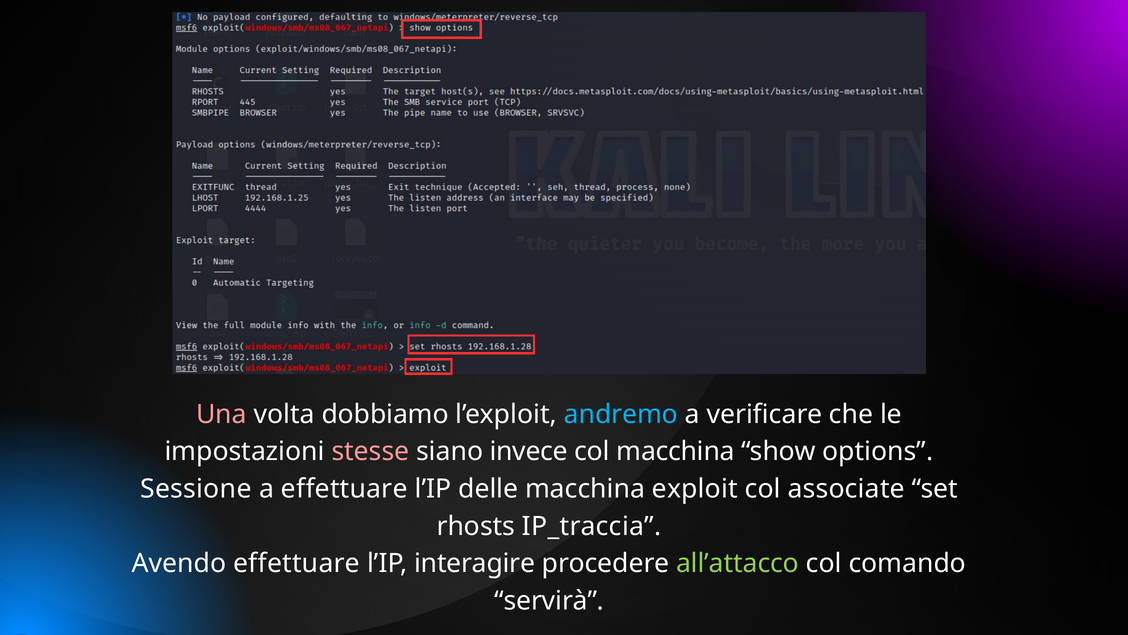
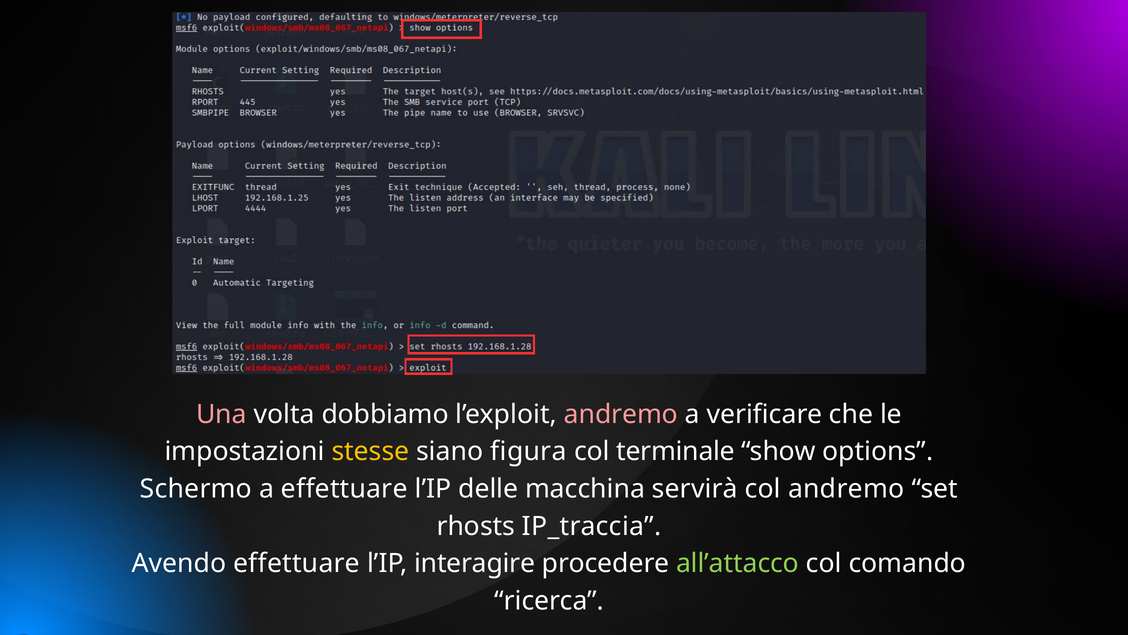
andremo colour: light blue -> pink (621, 414)
stesse colour: pink -> yellow (371, 451)
invece: invece -> figura (529, 451)
col macchina: macchina -> terminale (676, 451)
Sessione: Sessione -> Schermo (196, 489)
exploit: exploit -> servirà (695, 489)
col associate: associate -> andremo (846, 489)
servirà: servirà -> ricerca (549, 600)
